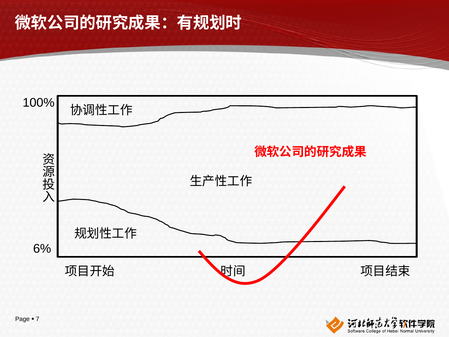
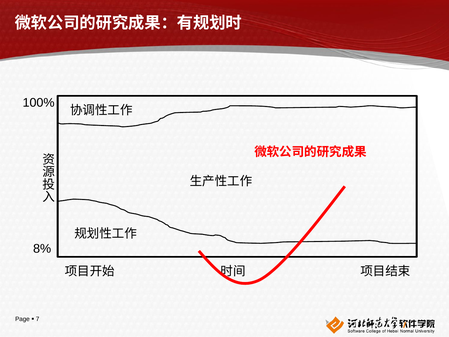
6%: 6% -> 8% (42, 249)
